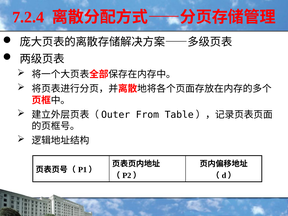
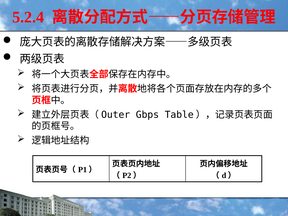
7.2.4: 7.2.4 -> 5.2.4 (28, 17)
From: From -> Gbps (147, 115)
